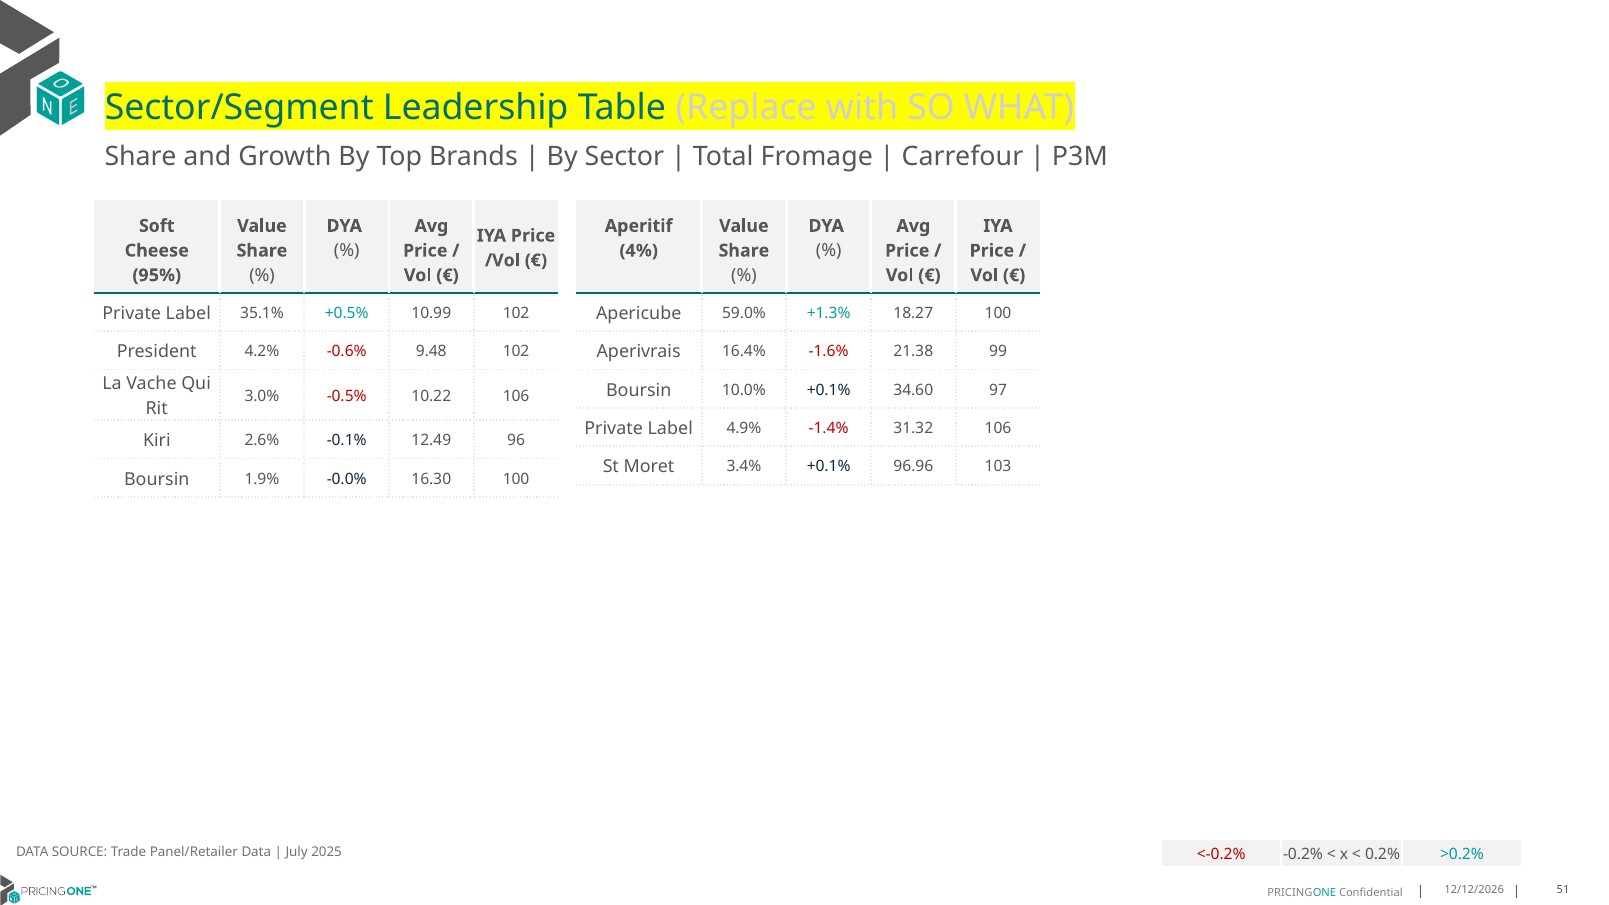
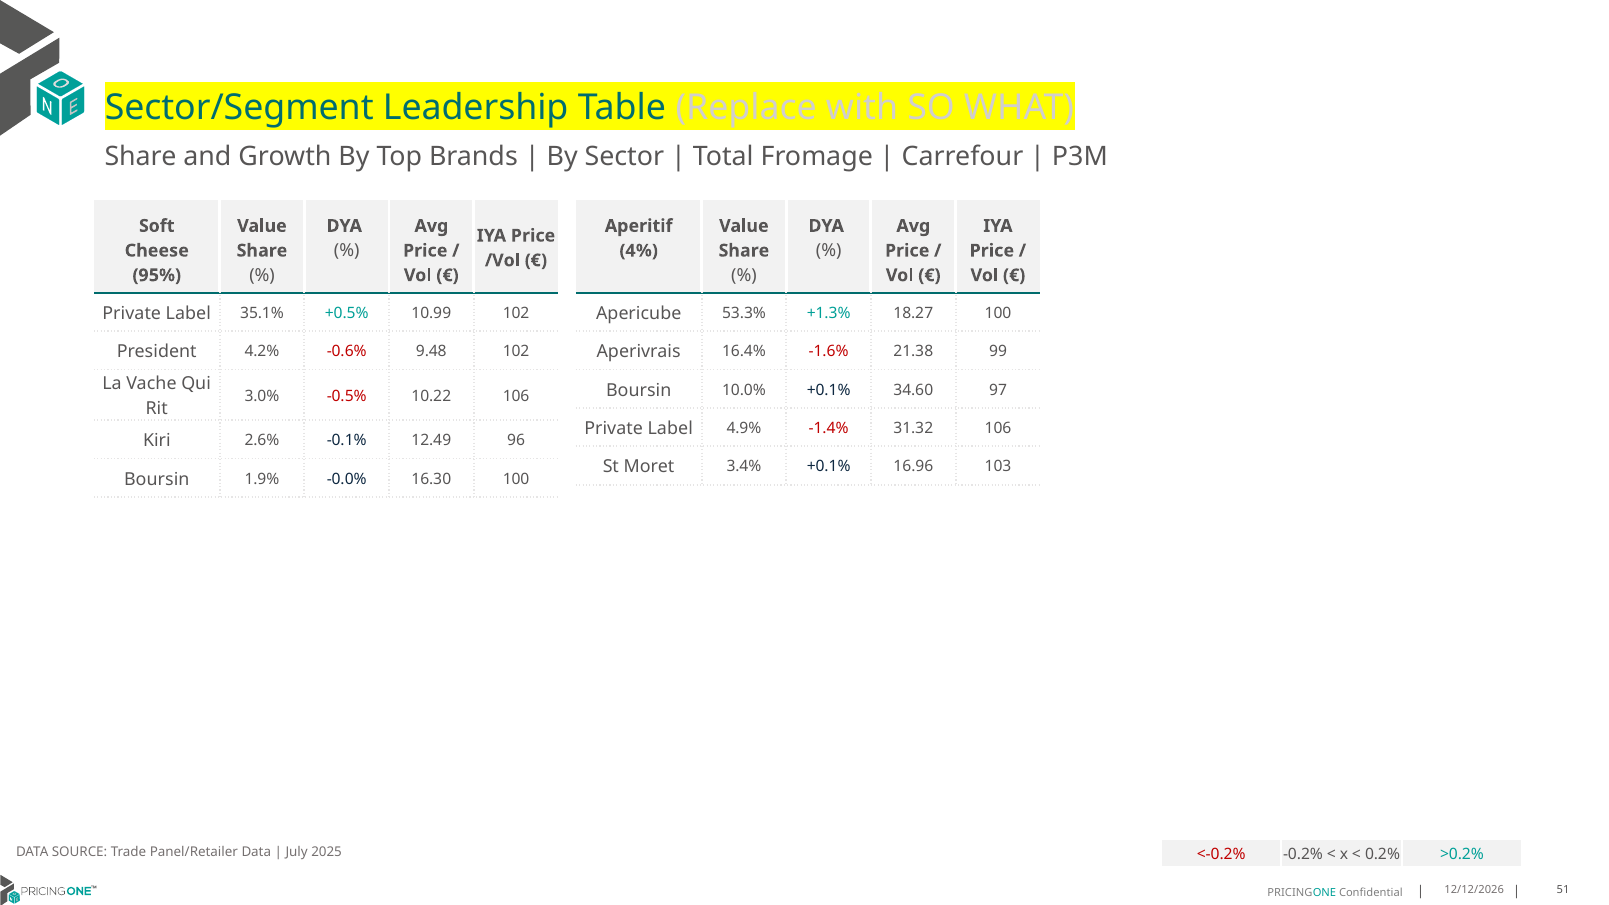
59.0%: 59.0% -> 53.3% (744, 313)
96.96: 96.96 -> 16.96 (913, 467)
